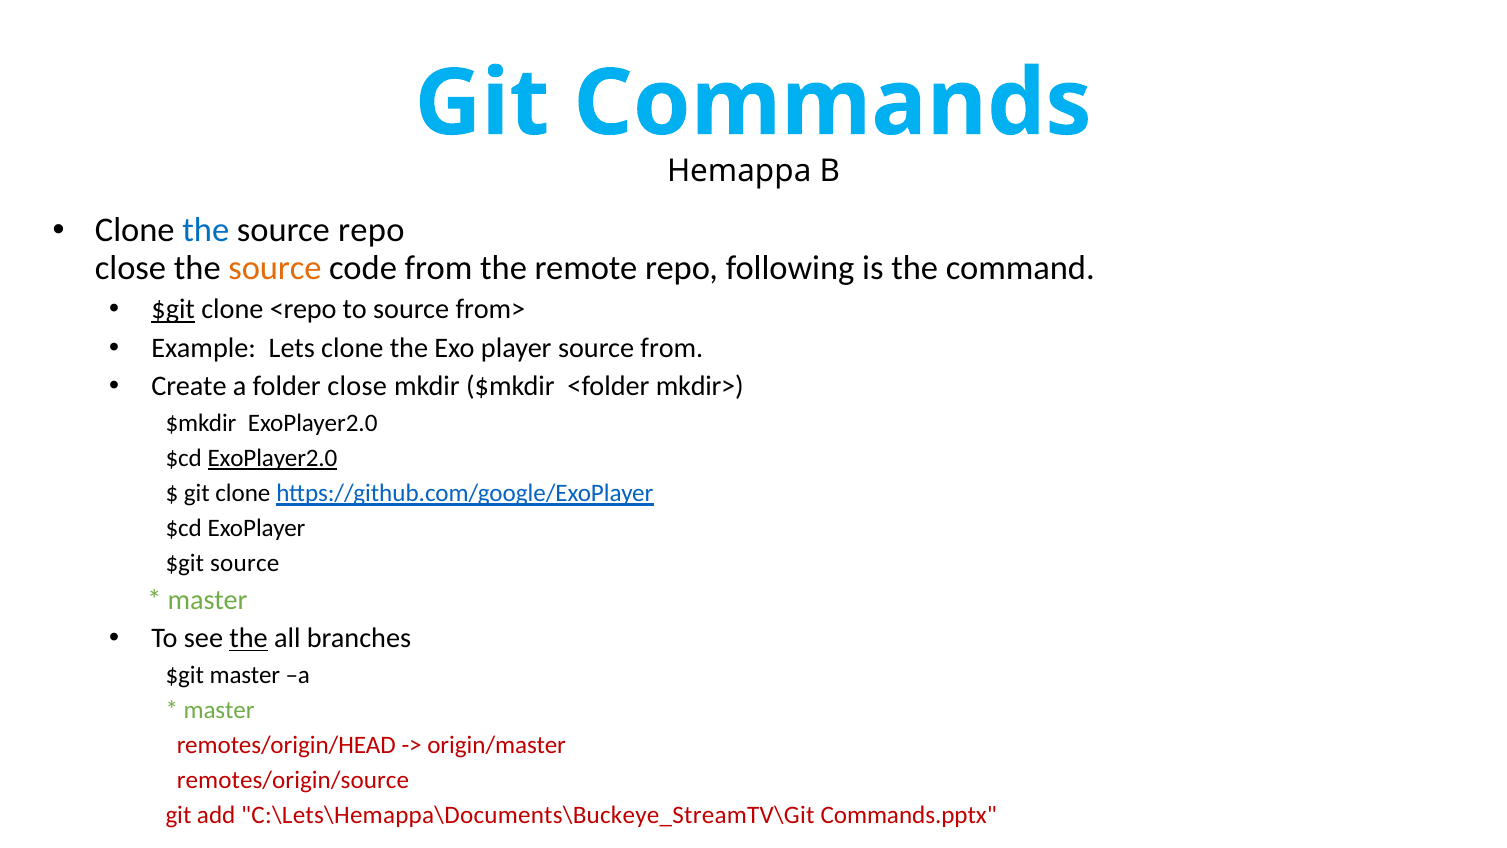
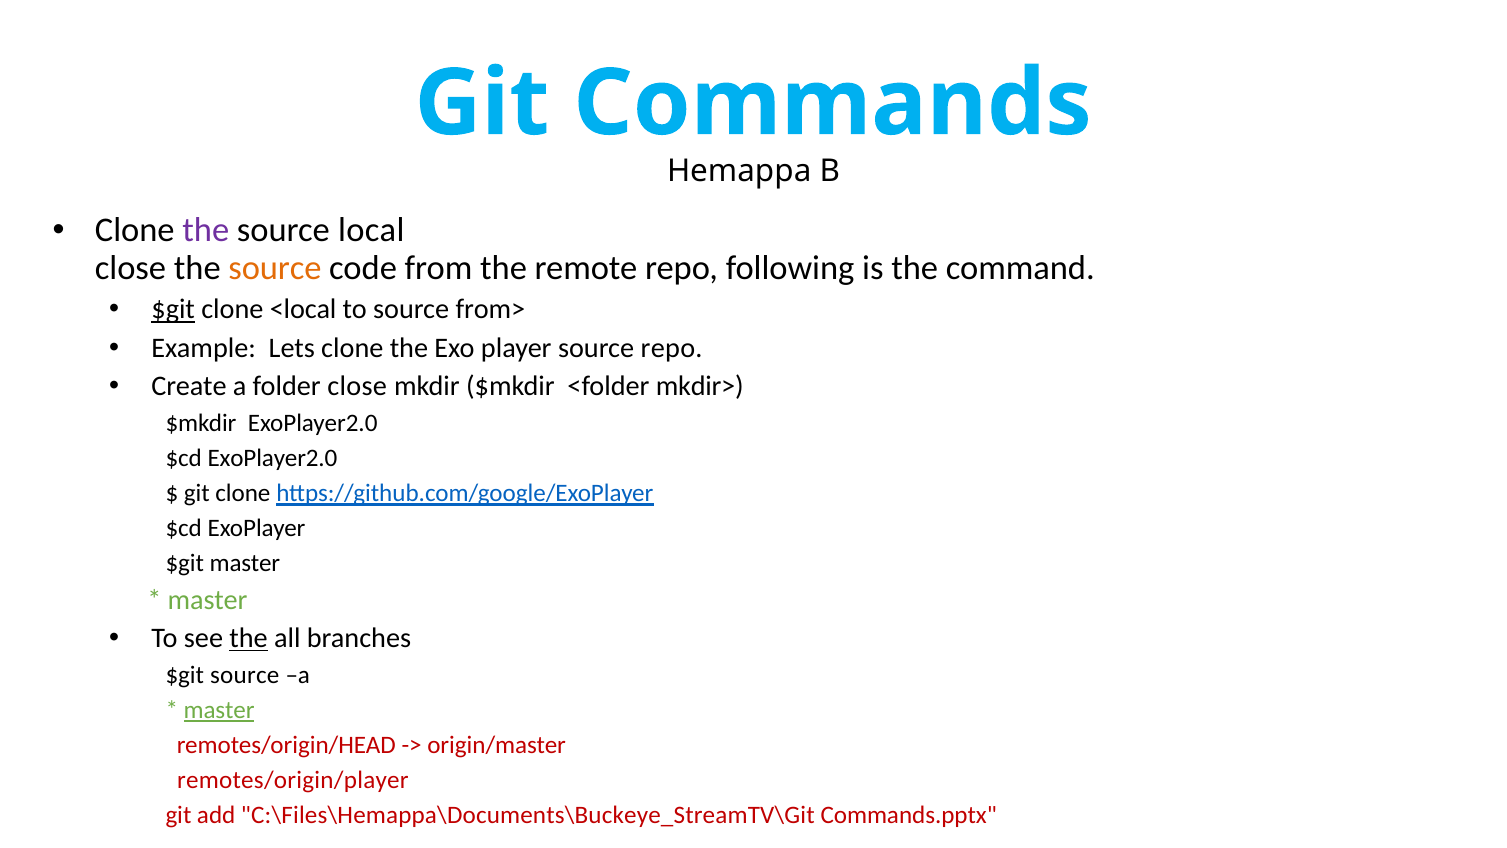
the colour: blue -> purple (206, 230)
source repo: repo -> local (371, 230)
<repo: <repo -> <local (303, 310)
source from: from -> repo (672, 348)
ExoPlayer2.0 underline: present -> none (272, 458)
$git source: source -> master (245, 563)
$git master: master -> source (245, 675)
master underline: none -> present (219, 710)
remotes/origin/source: remotes/origin/source -> remotes/origin/player (293, 780)
C:\Lets\Hemappa\Documents\Buckeye_StreamTV\Git: C:\Lets\Hemappa\Documents\Buckeye_StreamTV\Git -> C:\Files\Hemappa\Documents\Buckeye_StreamTV\Git (528, 814)
